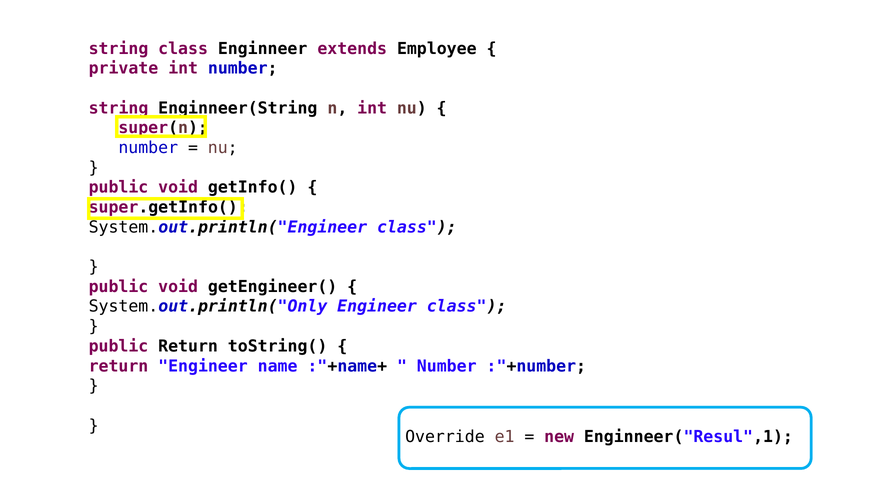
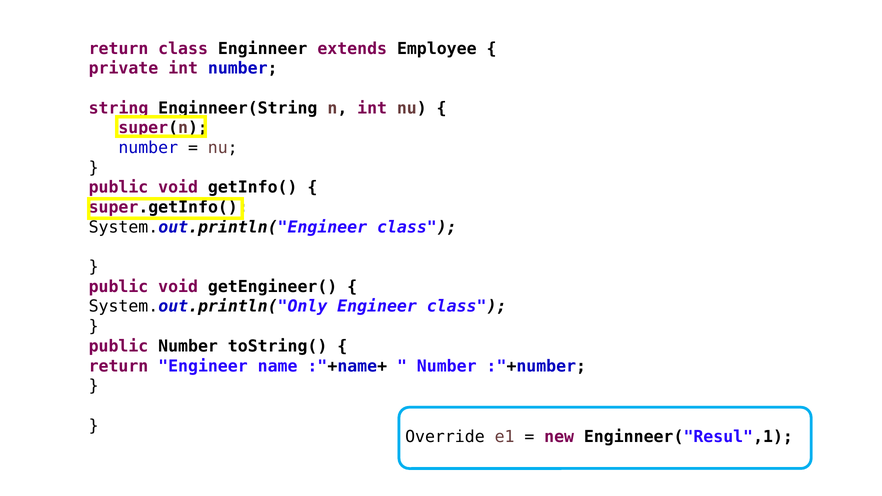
string: string -> return (119, 49)
public Return: Return -> Number (188, 346)
